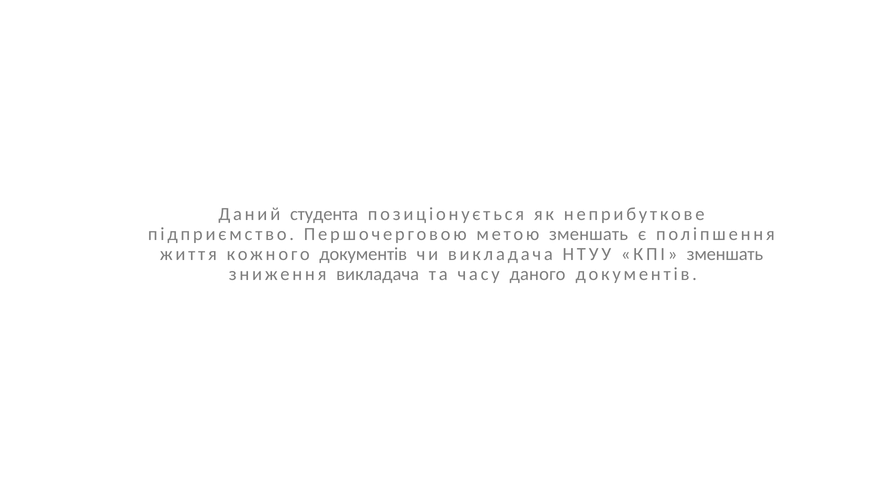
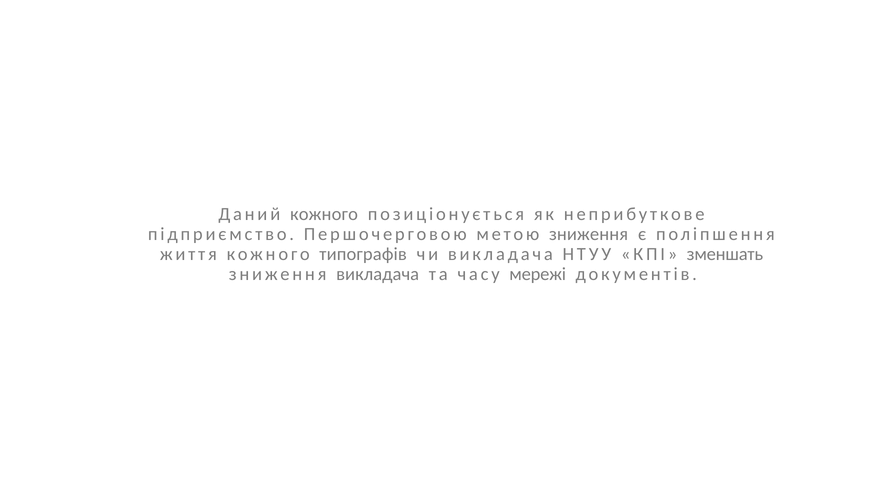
Даний студента: студента -> кожного (324, 214)
метою зменшать: зменшать -> зниження (589, 234)
кожного документів: документів -> типографів (363, 254)
даного: даного -> мережі (538, 274)
